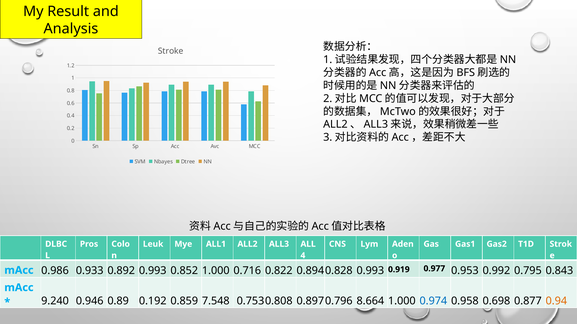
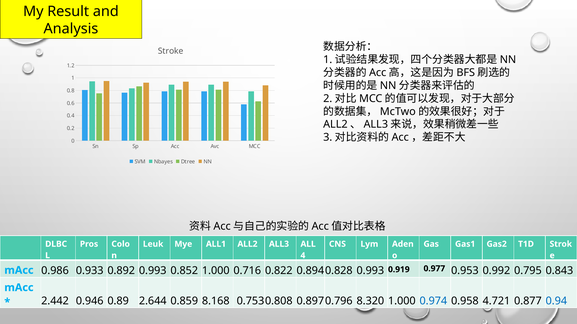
9.240: 9.240 -> 2.442 (55, 301)
0.192: 0.192 -> 2.644 (153, 301)
7.548: 7.548 -> 8.168 (216, 301)
8.664: 8.664 -> 8.320 (370, 301)
0.698: 0.698 -> 4.721 (496, 301)
0.94 colour: orange -> blue (556, 301)
